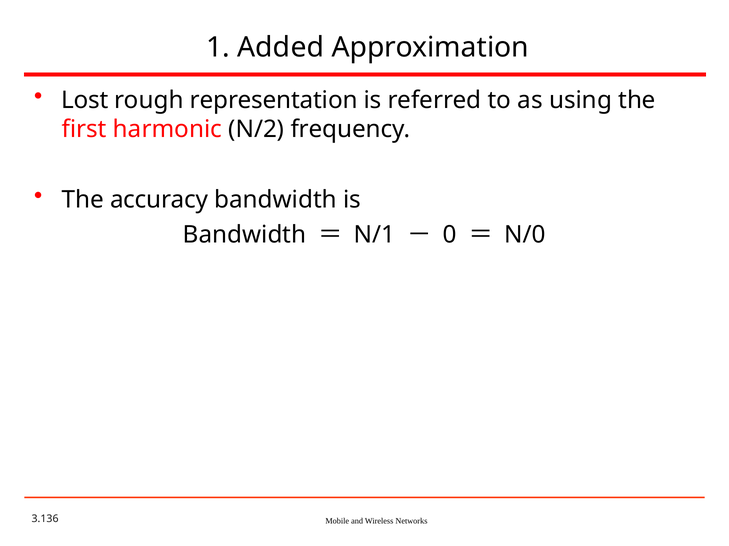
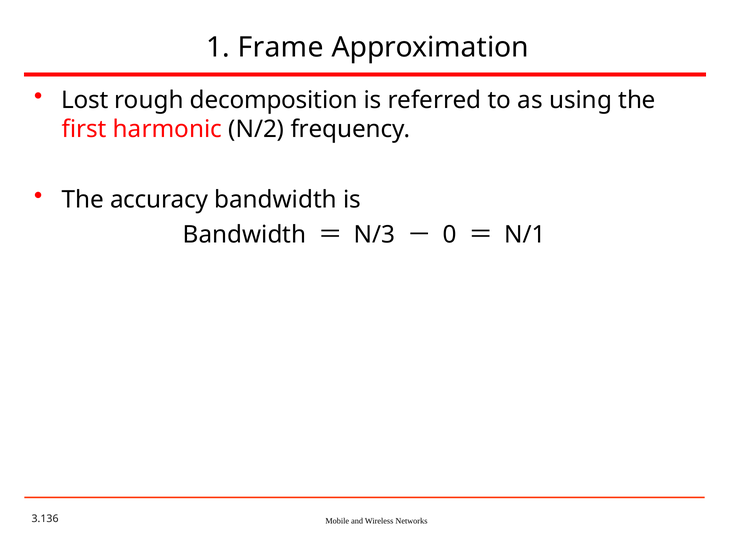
Added: Added -> Frame (281, 48)
representation: representation -> decomposition (274, 100)
N/1: N/1 -> N/3 (375, 235)
N/0: N/0 -> N/1 (525, 235)
